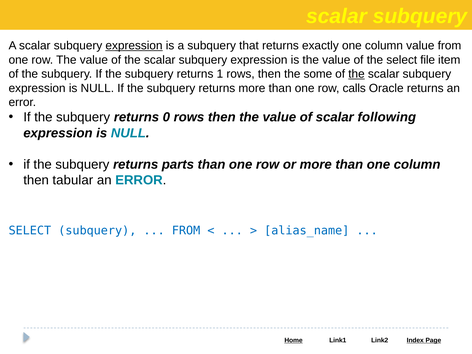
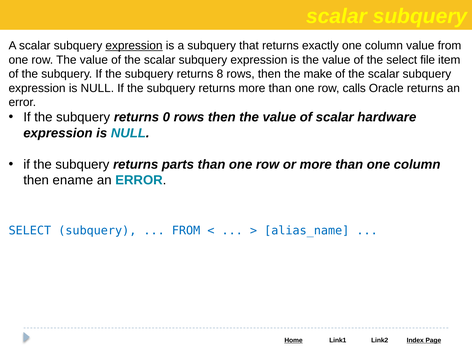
1: 1 -> 8 (220, 74)
some: some -> make (318, 74)
the underline: present -> none (356, 74)
following: following -> hardware (387, 117)
tabular: tabular -> ename (73, 180)
